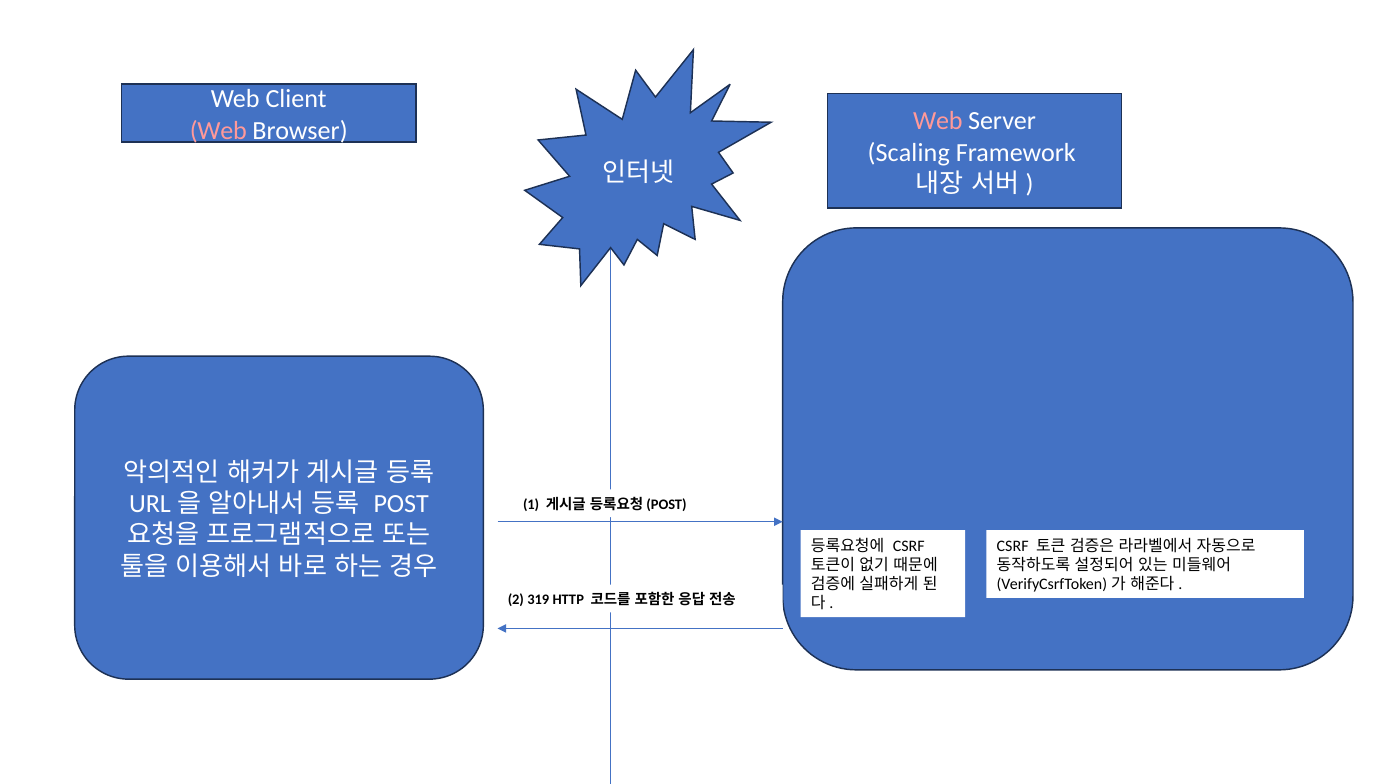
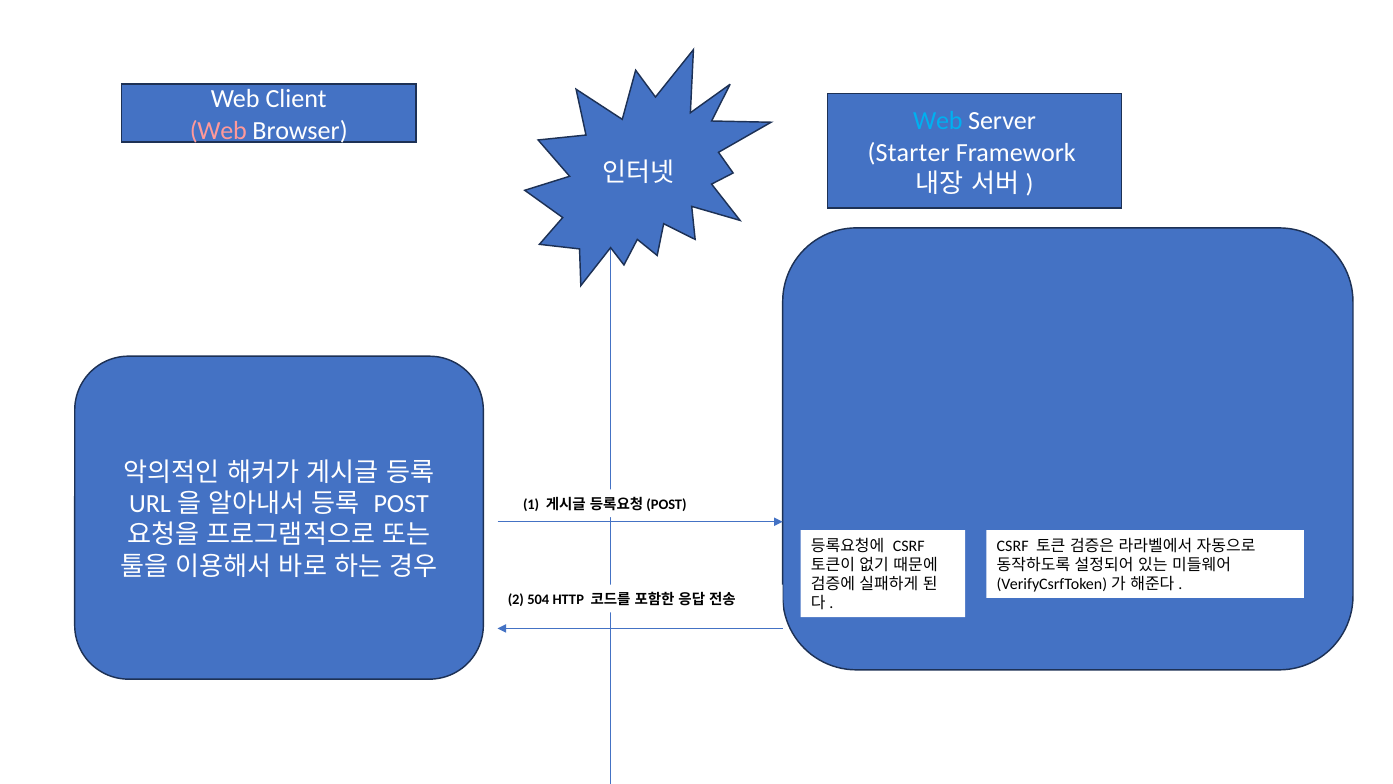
Web colour: pink -> light blue (938, 121)
Scaling: Scaling -> Starter (909, 152)
319: 319 -> 504 (538, 599)
